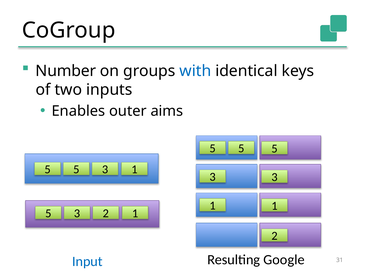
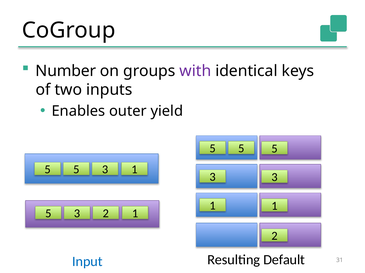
with colour: blue -> purple (195, 71)
aims: aims -> yield (167, 111)
Google: Google -> Default (284, 260)
